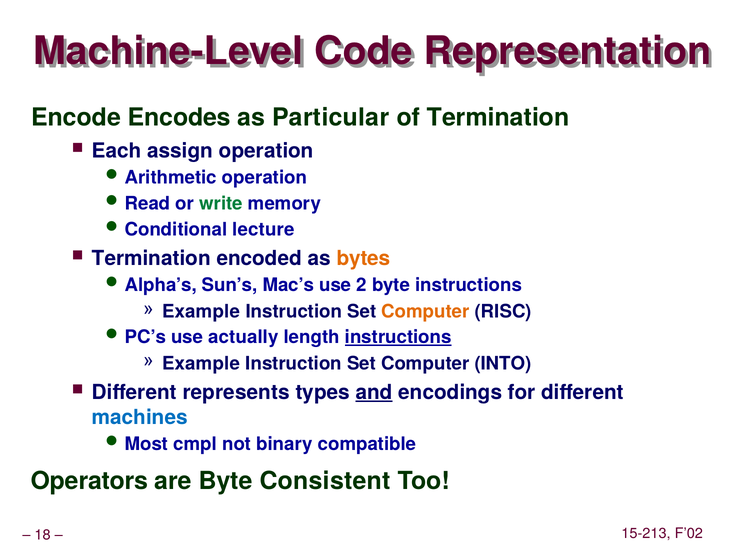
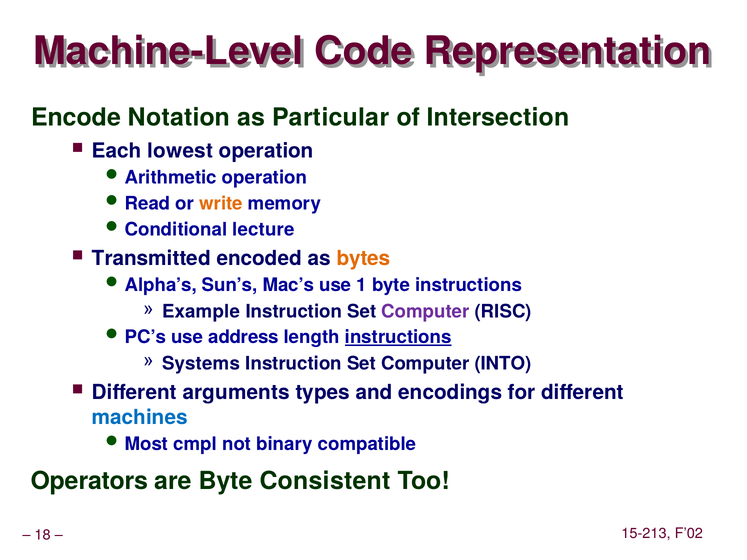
Encodes: Encodes -> Notation (179, 118)
of Termination: Termination -> Intersection (498, 118)
assign: assign -> lowest (180, 151)
write colour: green -> orange (221, 204)
Termination: Termination -> Transmitted (151, 258)
2: 2 -> 1 (362, 285)
Computer colour: orange -> purple (426, 312)
actually: actually -> address (244, 337)
Example: Example -> Systems (201, 364)
represents: represents -> arguments (236, 393)
and underline: present -> none (374, 393)
